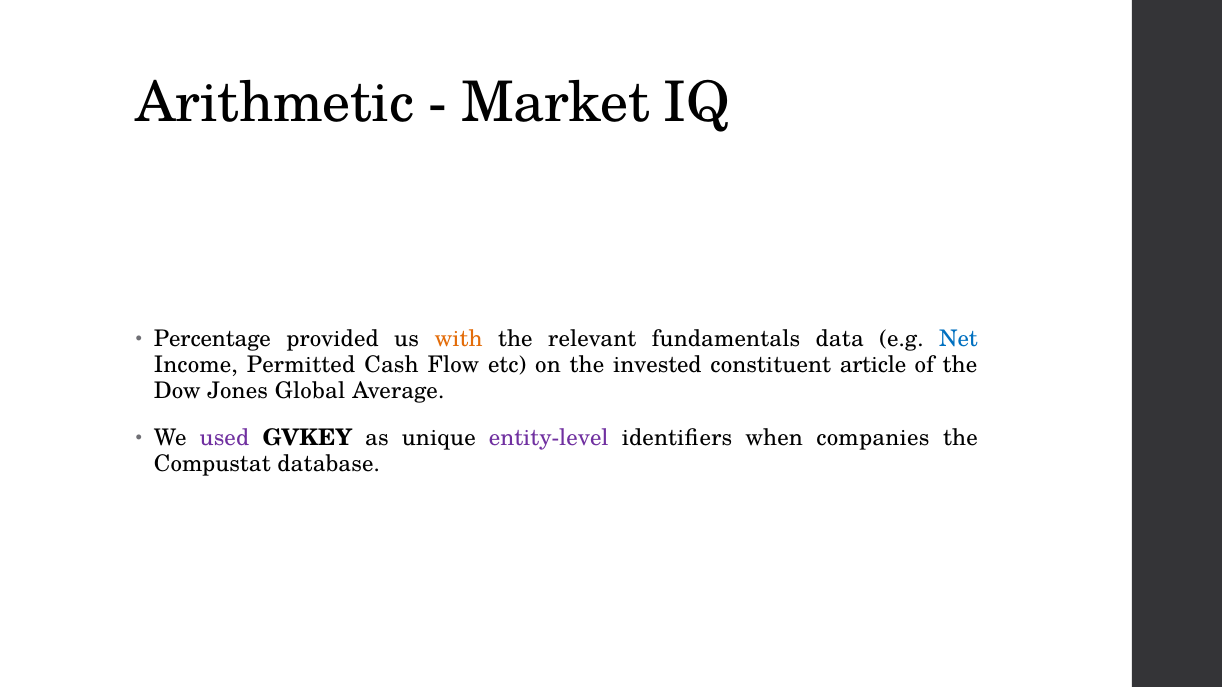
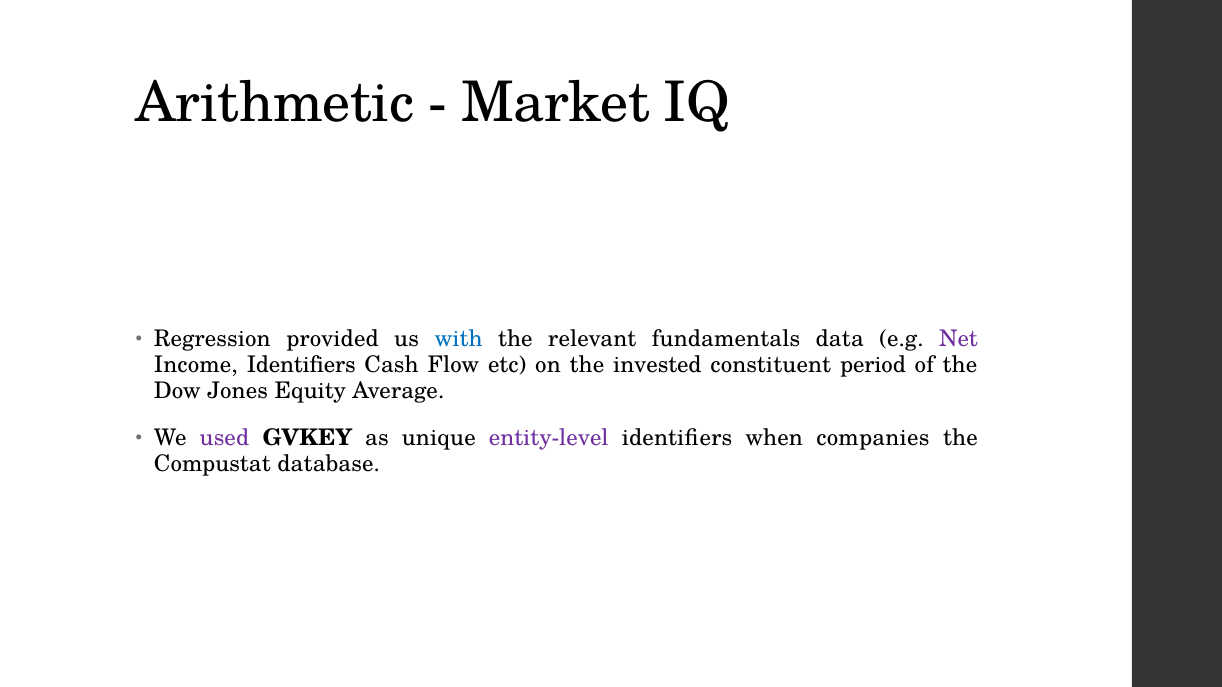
Percentage: Percentage -> Regression (212, 339)
with colour: orange -> blue (459, 339)
Net colour: blue -> purple (958, 339)
Income Permitted: Permitted -> Identifiers (301, 365)
article: article -> period (873, 365)
Global: Global -> Equity (310, 391)
